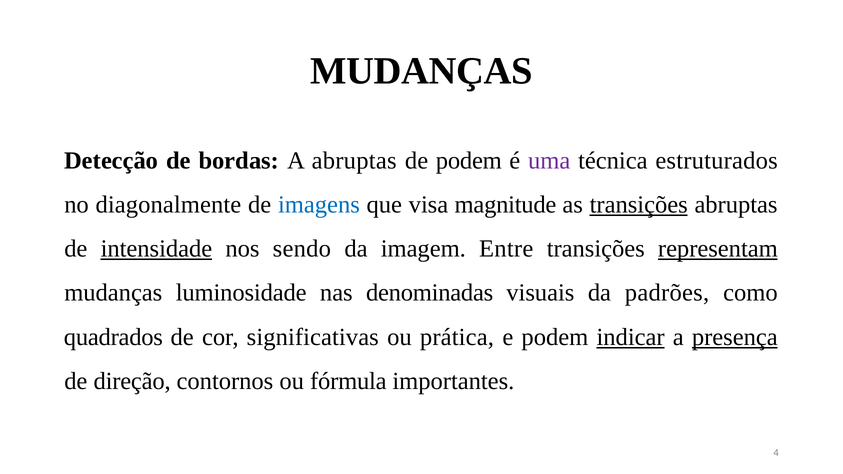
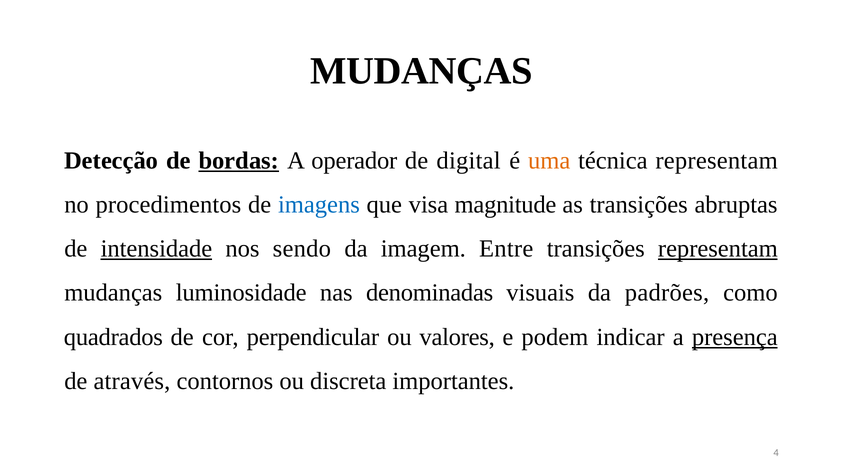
bordas underline: none -> present (239, 161)
A abruptas: abruptas -> operador (354, 161)
de podem: podem -> digital (469, 161)
uma colour: purple -> orange (549, 161)
técnica estruturados: estruturados -> representam (717, 161)
diagonalmente: diagonalmente -> procedimentos (168, 205)
transições underline: present -> none (639, 205)
significativas: significativas -> perpendicular (313, 337)
prática: prática -> valores (457, 337)
indicar underline: present -> none (631, 337)
direção: direção -> através (132, 381)
fórmula: fórmula -> discreta (348, 381)
